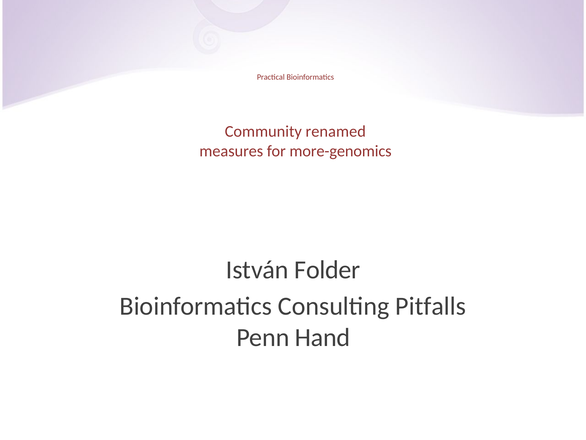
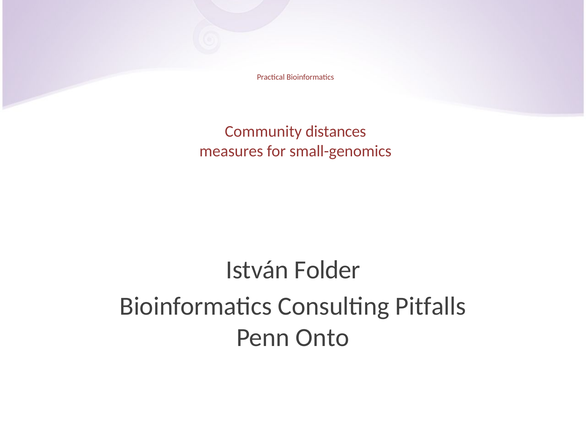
renamed: renamed -> distances (336, 131)
more-genomics: more-genomics -> small-genomics (341, 151)
Hand: Hand -> Onto (322, 337)
